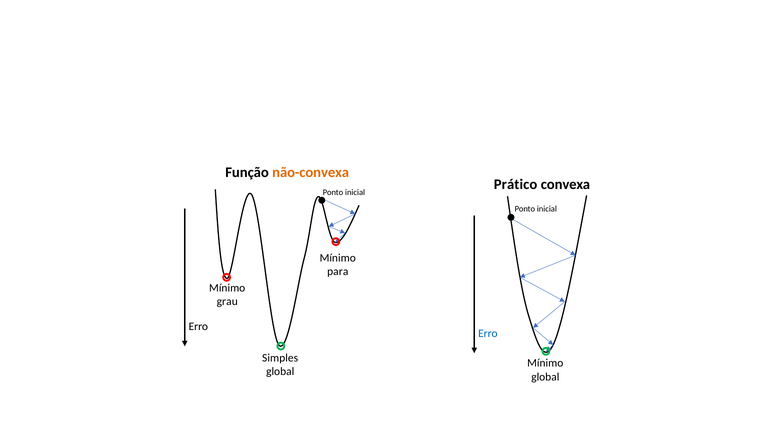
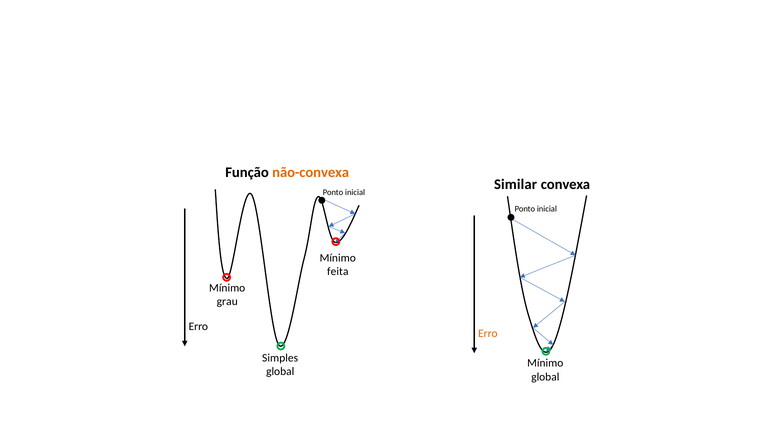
Prático: Prático -> Similar (516, 184)
para: para -> feita (338, 272)
Erro colour: blue -> orange (488, 334)
